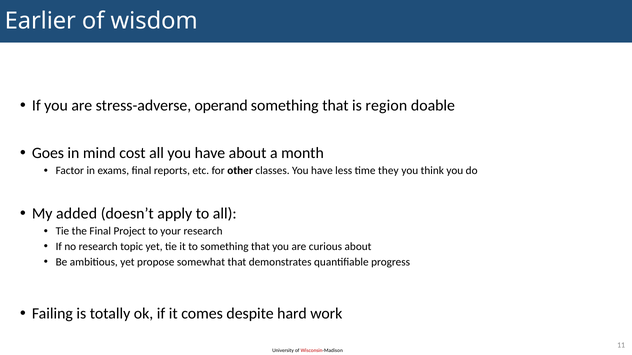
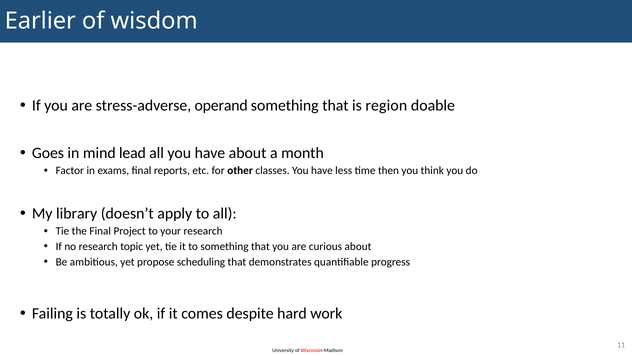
cost: cost -> lead (132, 153)
they: they -> then (388, 171)
added: added -> library (77, 214)
somewhat: somewhat -> scheduling (201, 262)
